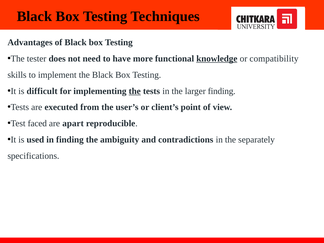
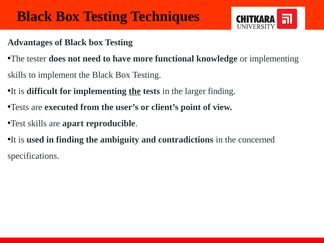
knowledge underline: present -> none (217, 59)
or compatibility: compatibility -> implementing (274, 59)
Test faced: faced -> skills (37, 123)
separately: separately -> concerned (257, 140)
